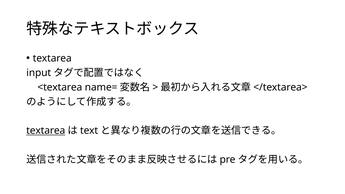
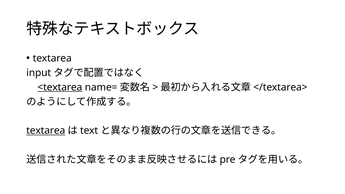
<textarea underline: none -> present (60, 87)
